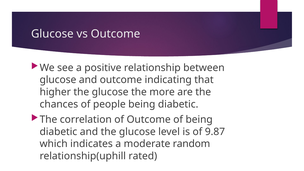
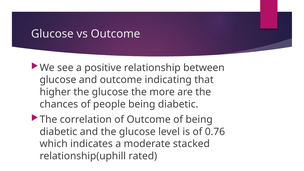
9.87: 9.87 -> 0.76 (215, 132)
random: random -> stacked (191, 144)
